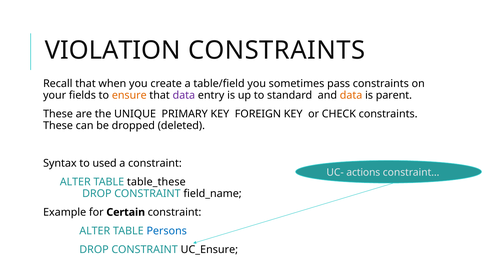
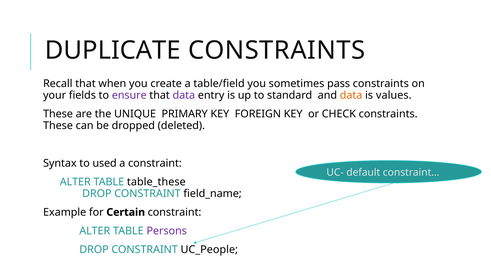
VIOLATION: VIOLATION -> DUPLICATE (113, 50)
ensure colour: orange -> purple (129, 95)
parent: parent -> values (394, 95)
actions: actions -> default (363, 173)
Persons colour: blue -> purple (167, 231)
UC_Ensure: UC_Ensure -> UC_People (209, 250)
